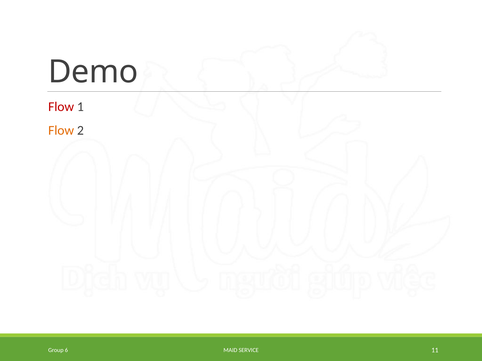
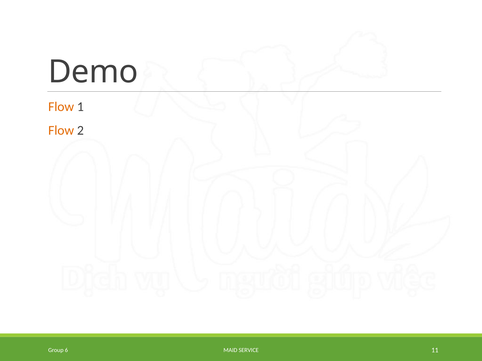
Flow colour: red -> orange (61, 107)
